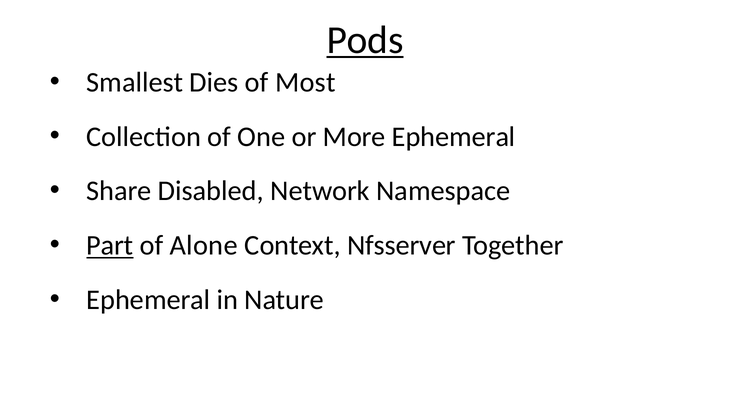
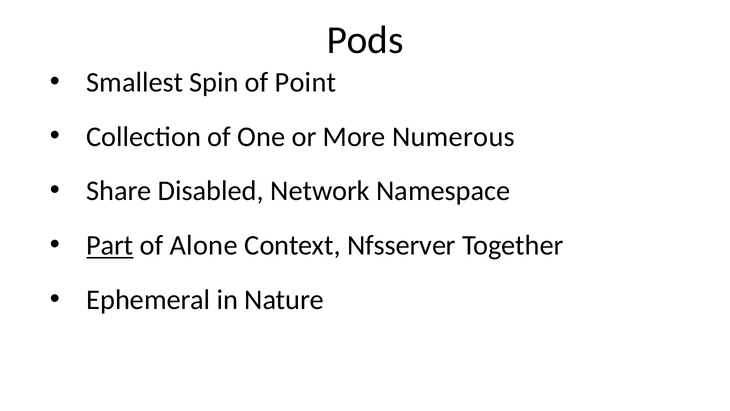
Pods underline: present -> none (365, 40)
Dies: Dies -> Spin (214, 82)
Most: Most -> Point (306, 82)
More Ephemeral: Ephemeral -> Numerous (453, 137)
